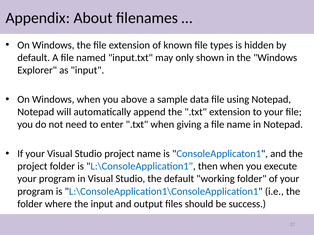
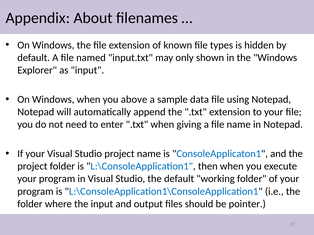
success: success -> pointer (247, 204)
